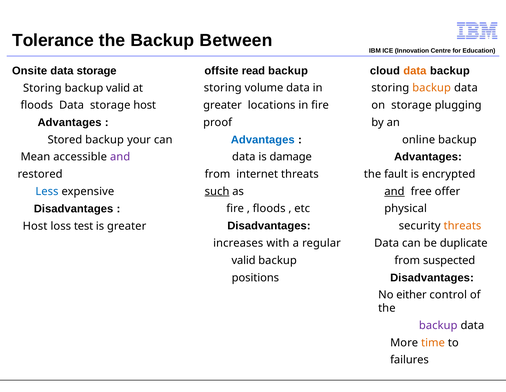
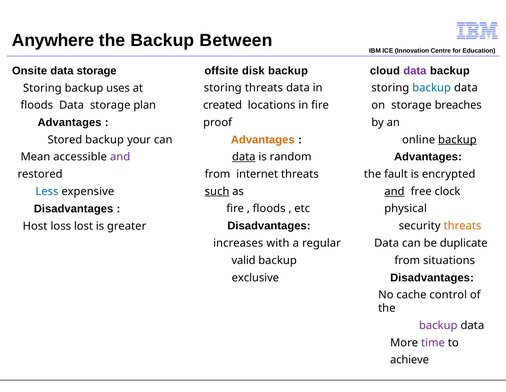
Tolerance: Tolerance -> Anywhere (53, 40)
read: read -> disk (253, 71)
data colour: orange -> purple (415, 71)
storing volume: volume -> threats (264, 88)
backup colour: orange -> blue (432, 88)
backup valid: valid -> uses (118, 88)
plugging: plugging -> breaches (458, 105)
storage host: host -> plan (145, 105)
greater: greater -> created (223, 105)
Advantages colour: blue -> orange (263, 139)
backup underline: none -> present (457, 139)
data underline: none -> present (244, 157)
damage: damage -> random (291, 157)
offer: offer -> clock (448, 191)
test: test -> lost (84, 226)
suspected: suspected -> situations (449, 260)
positions: positions -> exclusive (255, 277)
either: either -> cache (411, 295)
time colour: orange -> purple (433, 342)
failures: failures -> achieve (410, 359)
